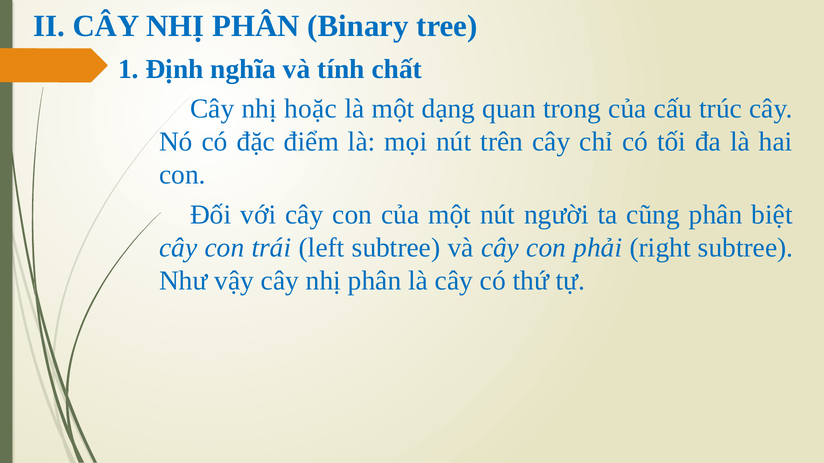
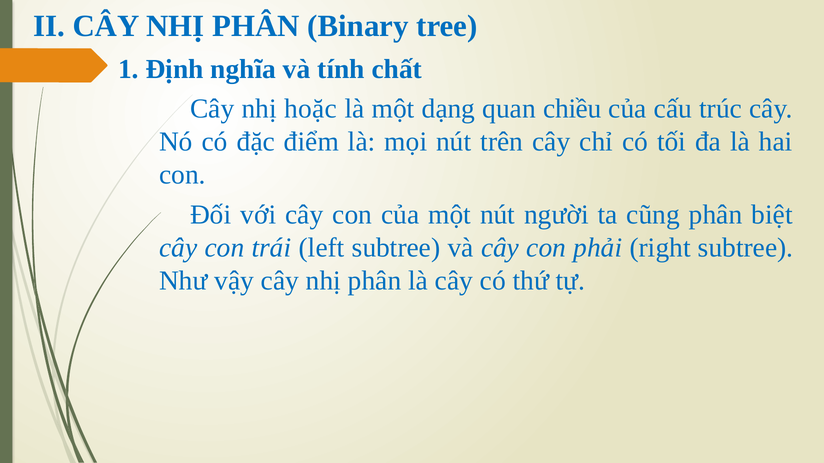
trong: trong -> chiều (572, 109)
